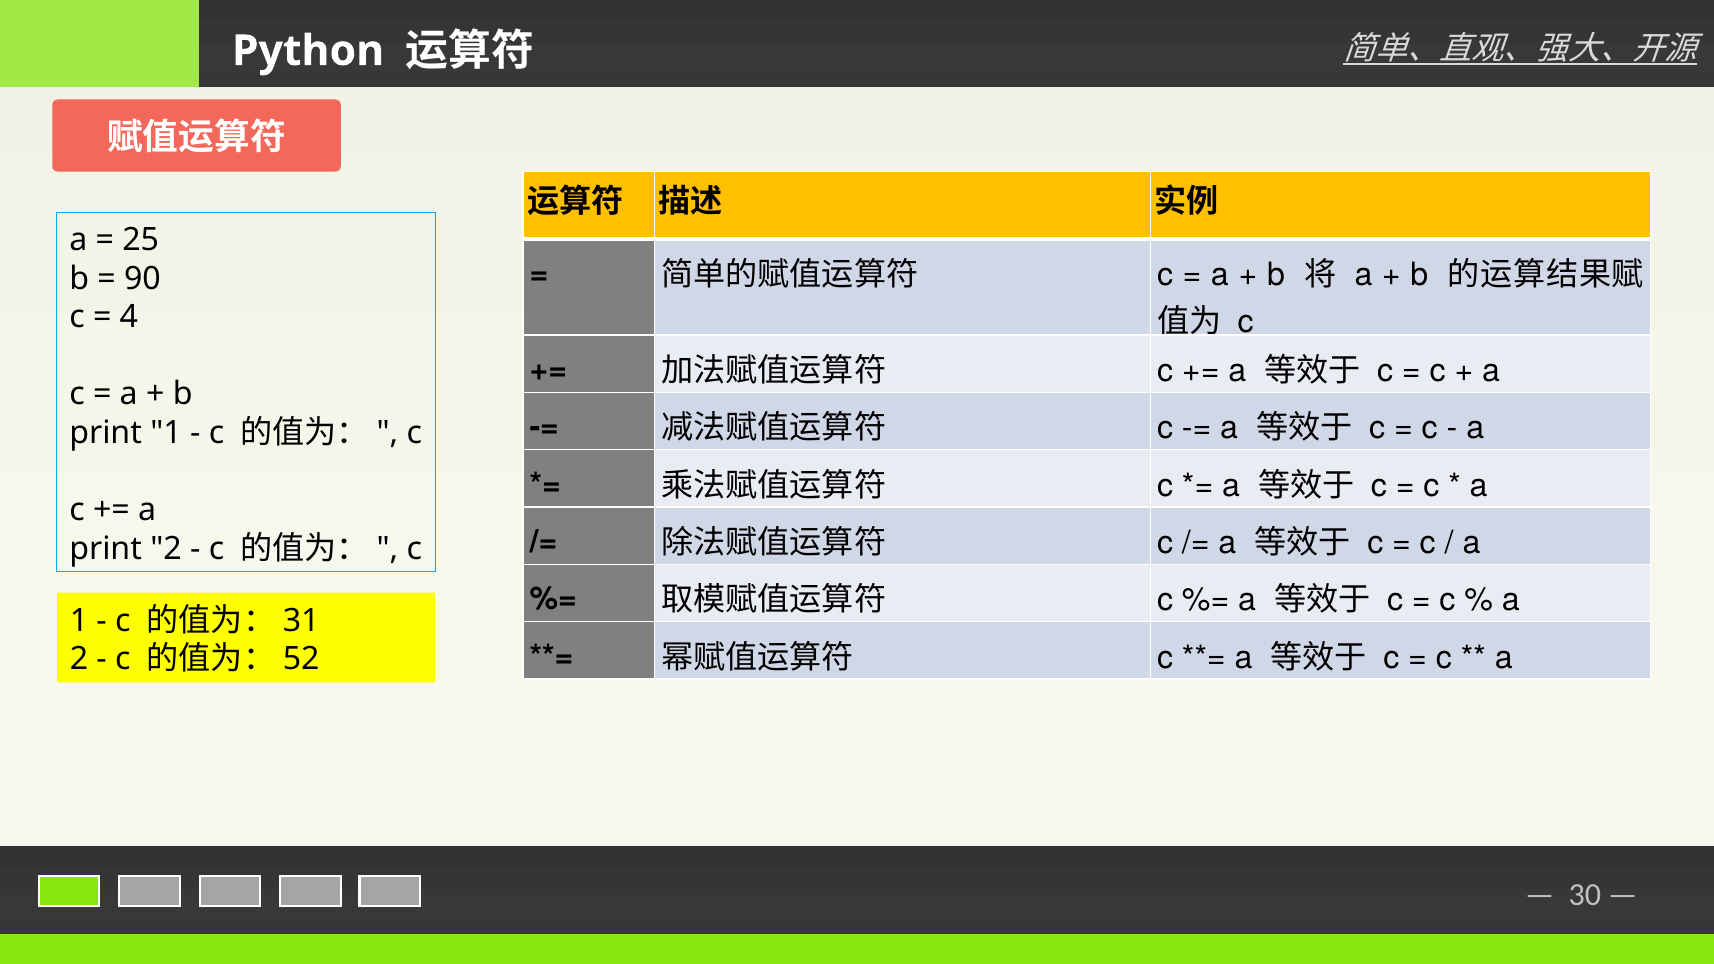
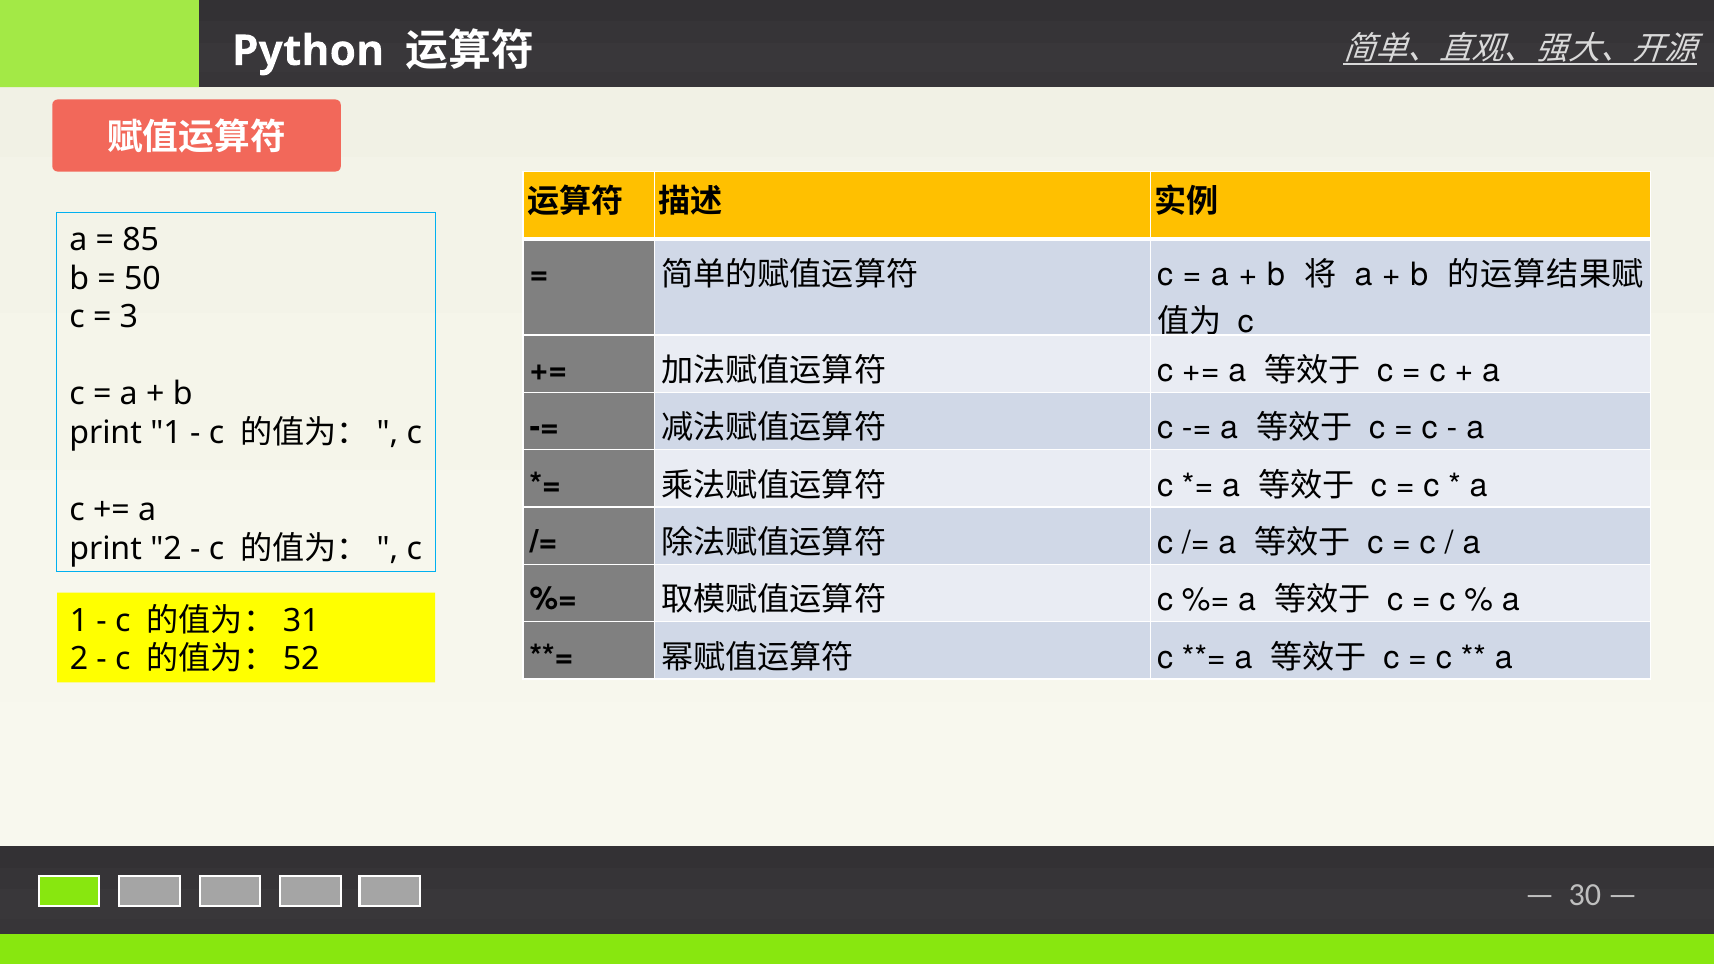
25: 25 -> 85 (141, 240)
90: 90 -> 50 (142, 279)
4: 4 -> 3 (129, 317)
